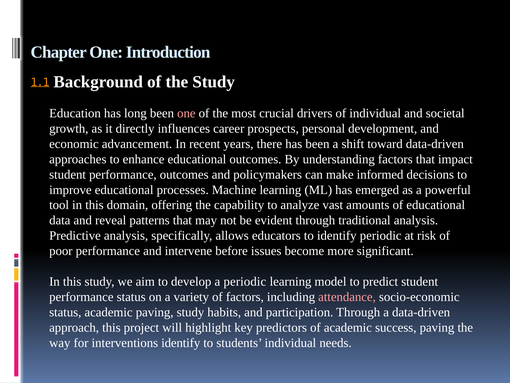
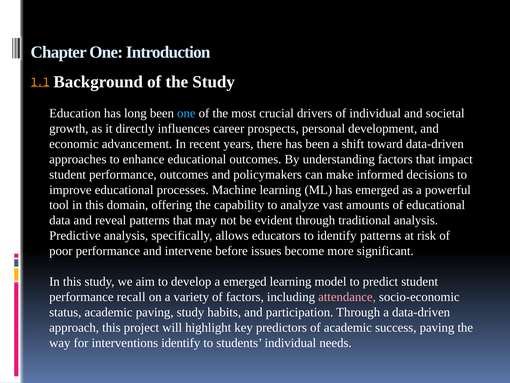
one colour: pink -> light blue (186, 113)
identify periodic: periodic -> patterns (381, 235)
a periodic: periodic -> emerged (245, 281)
performance status: status -> recall (131, 297)
